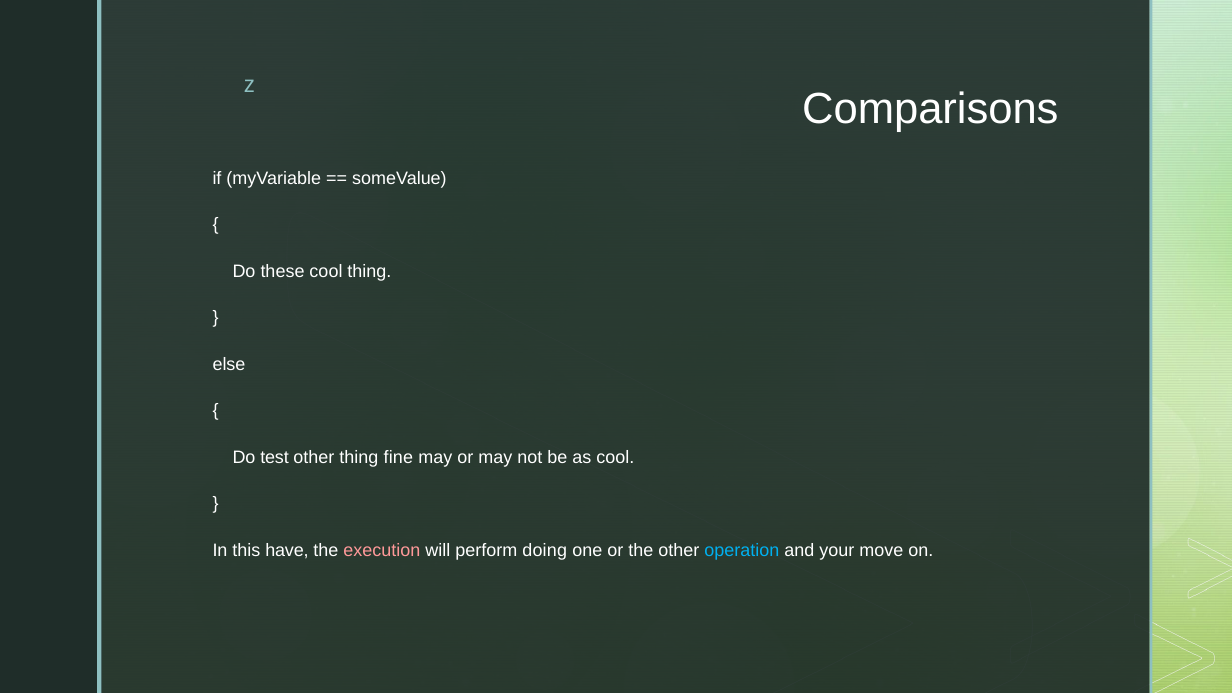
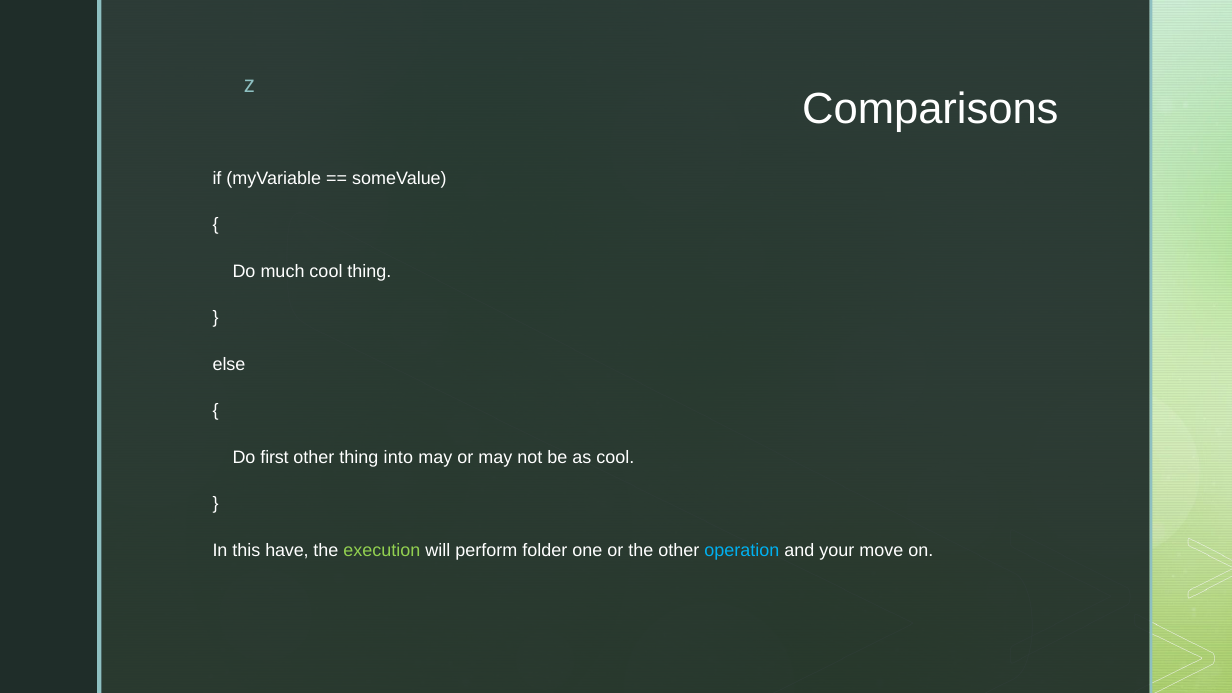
these: these -> much (283, 271)
test: test -> first (275, 457)
fine: fine -> into (398, 457)
execution colour: pink -> light green (382, 550)
doing: doing -> folder (545, 550)
